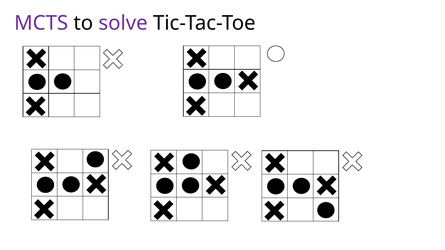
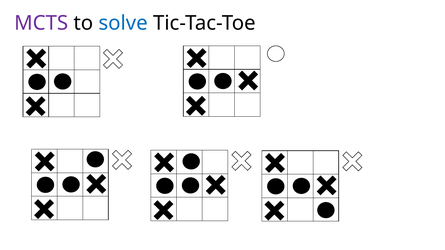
solve colour: purple -> blue (123, 23)
